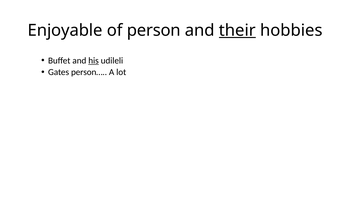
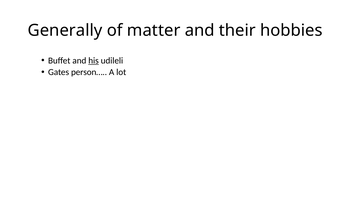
Enjoyable: Enjoyable -> Generally (65, 30)
person: person -> matter (154, 30)
their underline: present -> none (237, 30)
